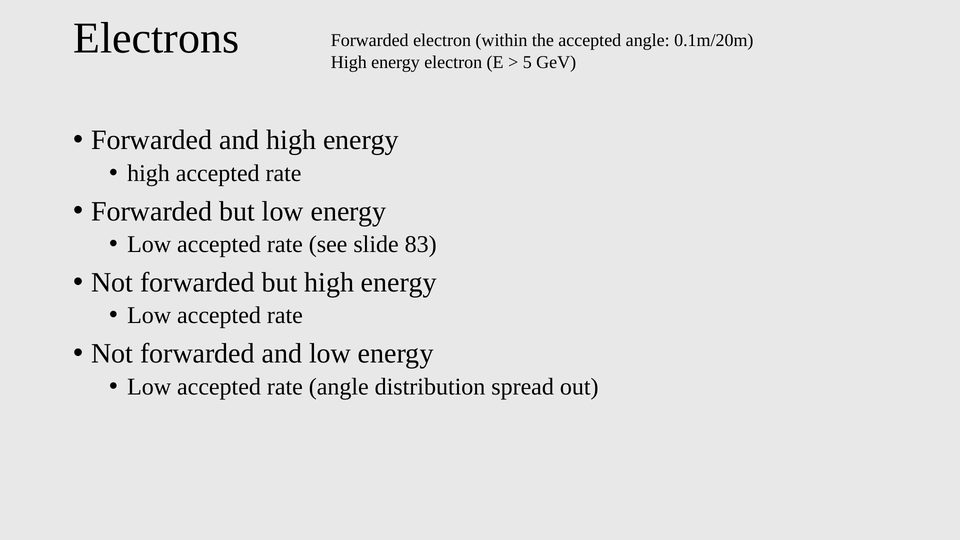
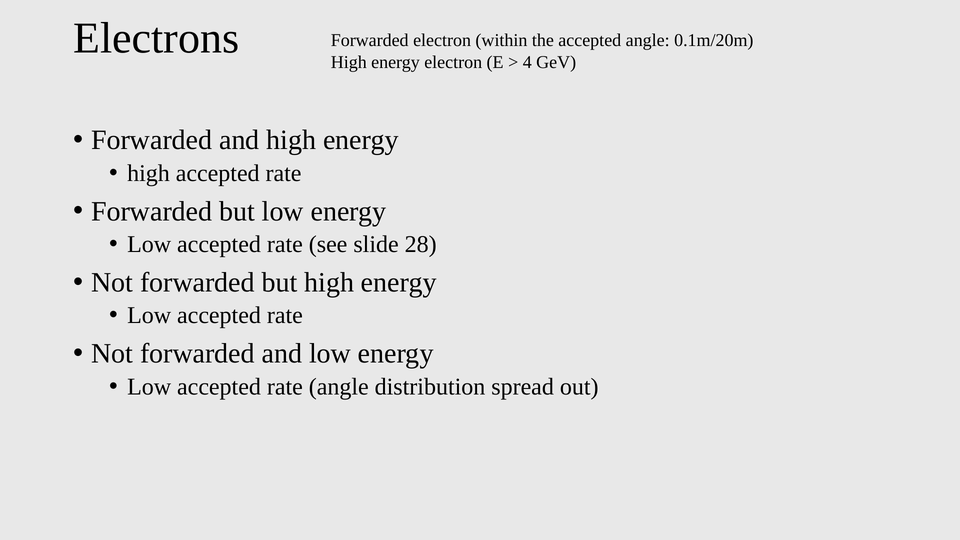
5: 5 -> 4 (527, 62)
83: 83 -> 28 (421, 244)
